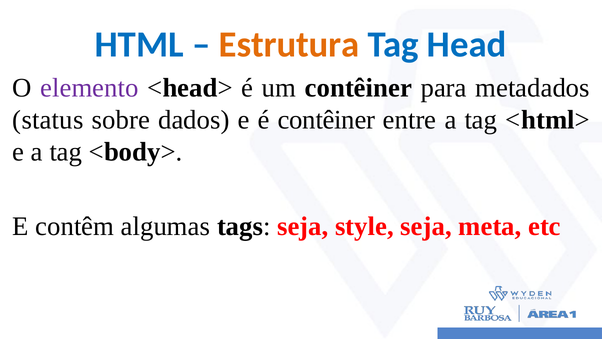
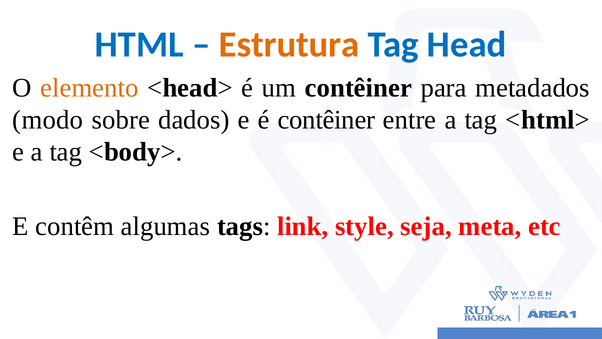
elemento colour: purple -> orange (89, 88)
status: status -> modo (48, 120)
tags seja: seja -> link (303, 226)
